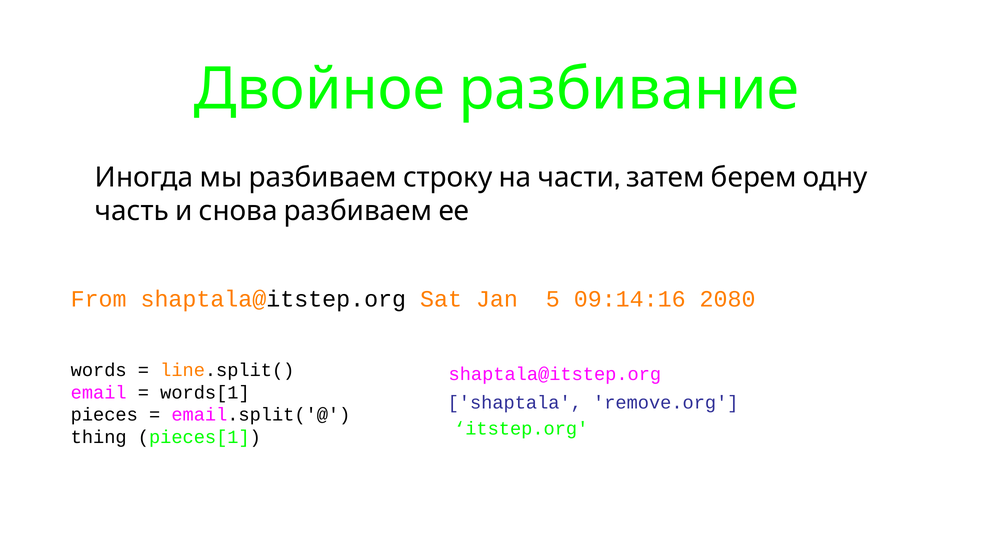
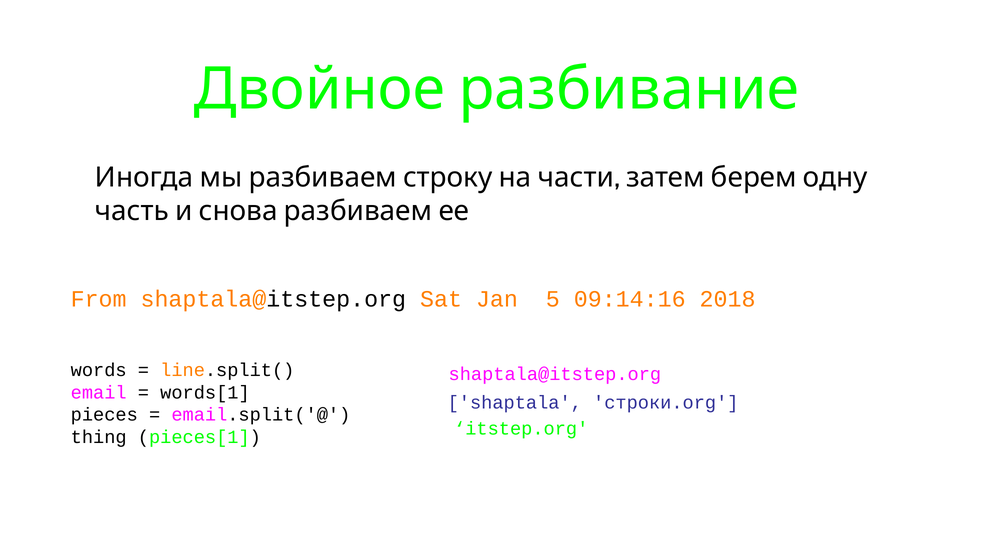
2080: 2080 -> 2018 (728, 299)
remove.org: remove.org -> строки.org (666, 403)
